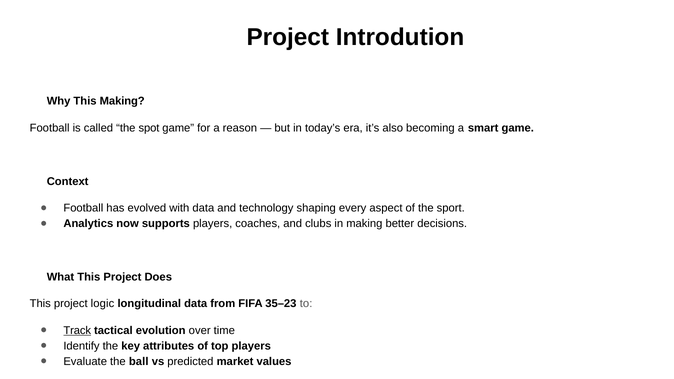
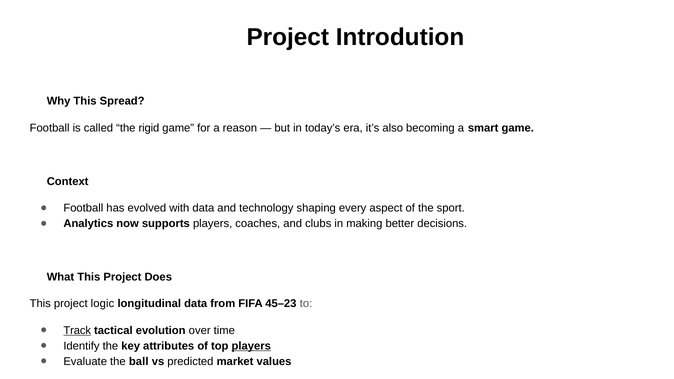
This Making: Making -> Spread (122, 101)
spot: spot -> rigid (149, 128)
35–23: 35–23 -> 45–23 (281, 304)
players underline: none -> present (251, 346)
